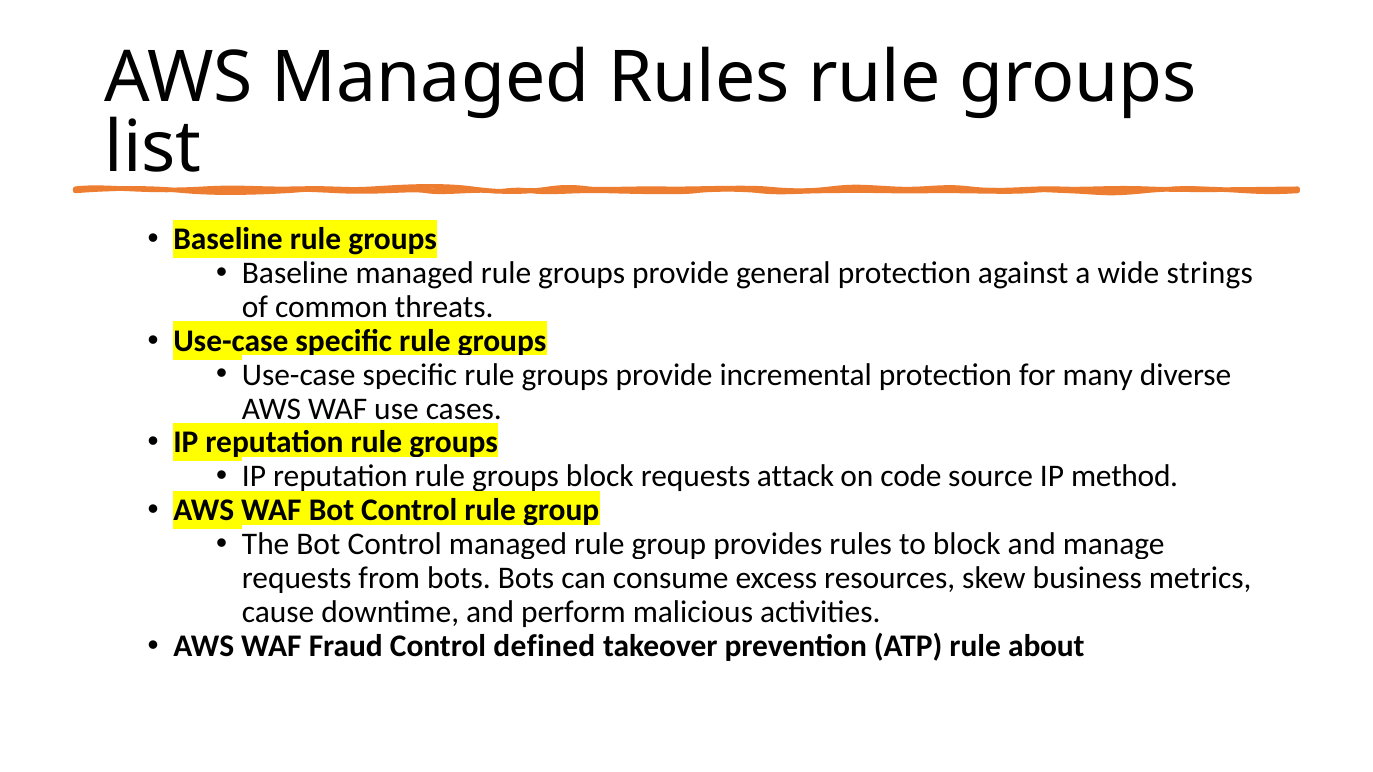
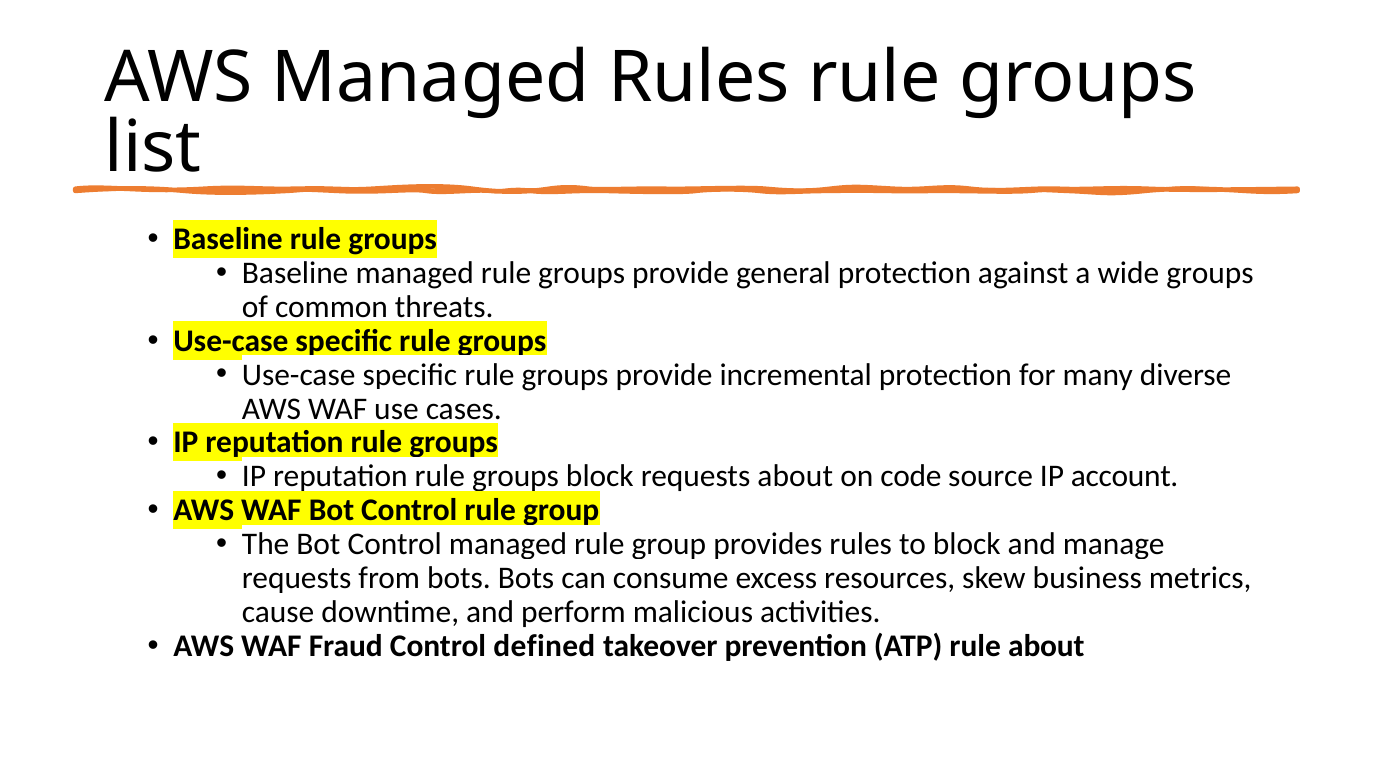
wide strings: strings -> groups (1210, 273)
requests attack: attack -> about (795, 477)
method: method -> account (1125, 477)
